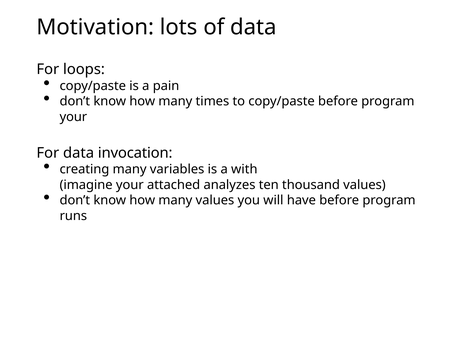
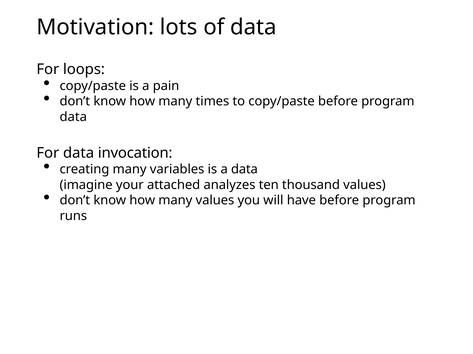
your: your -> data (73, 117)
a with: with -> data (244, 170)
